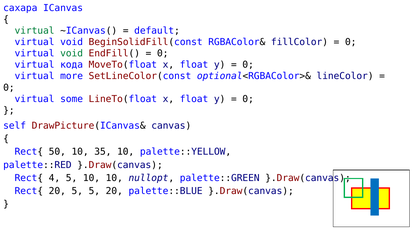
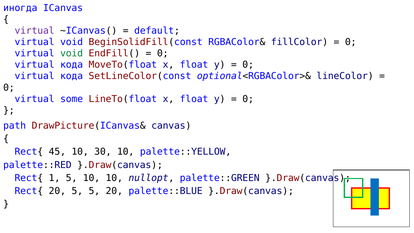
сахара: сахара -> иногда (20, 8)
virtual colour: green -> purple (35, 31)
more: more -> кода (72, 76)
self: self -> path (15, 126)
50: 50 -> 45 (57, 152)
35: 35 -> 30 (103, 152)
4: 4 -> 1 (54, 178)
